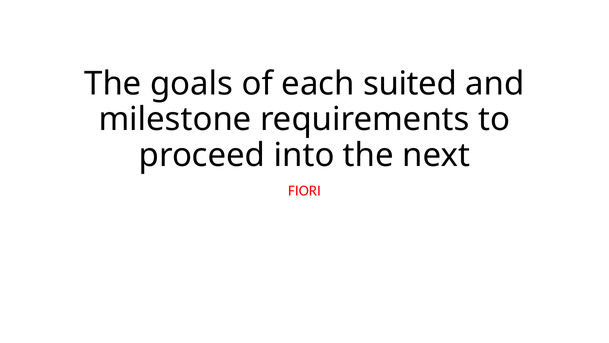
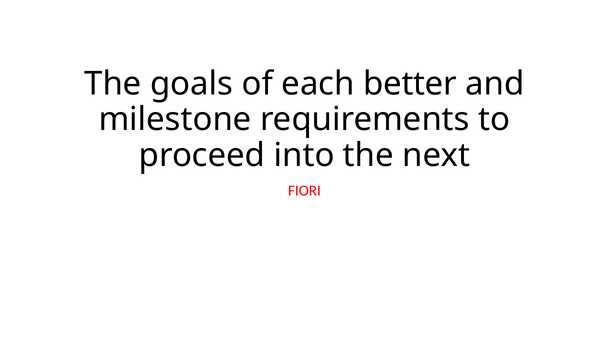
suited: suited -> better (410, 84)
